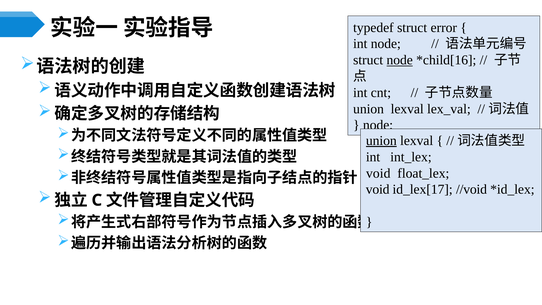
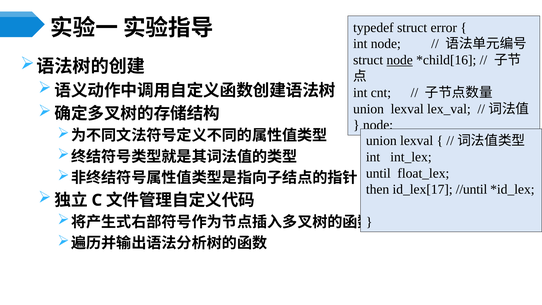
union underline: present -> none (381, 141)
void: void -> until (378, 173)
void: void -> then (378, 189)
//void: //void -> //until (472, 189)
